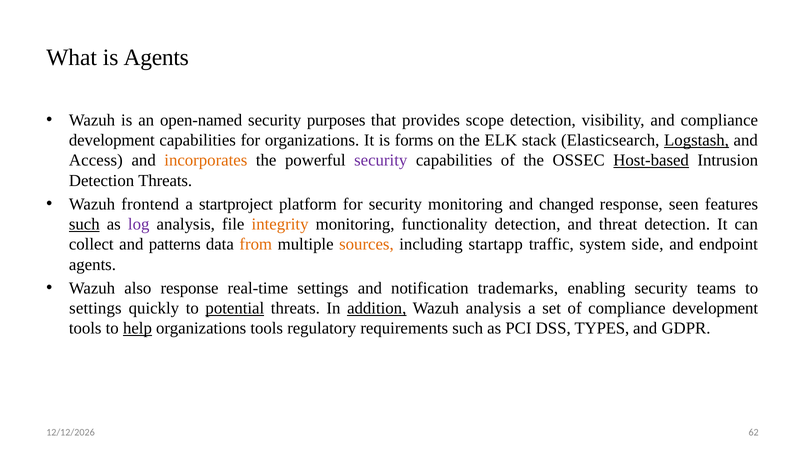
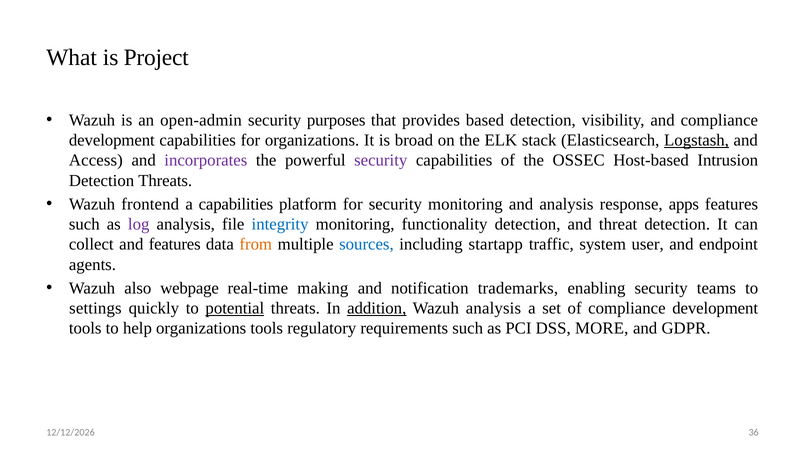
is Agents: Agents -> Project (156, 57)
open-named: open-named -> open-admin (201, 120)
scope: scope -> based (485, 120)
forms: forms -> broad (414, 140)
incorporates colour: orange -> purple (206, 160)
Host-based underline: present -> none (651, 160)
a startproject: startproject -> capabilities (236, 204)
and changed: changed -> analysis (566, 204)
seen: seen -> apps (684, 204)
such underline: present -> none (84, 224)
integrity colour: orange -> blue (280, 224)
and patterns: patterns -> features (175, 244)
sources colour: orange -> blue (366, 244)
side: side -> user (648, 244)
also response: response -> webpage (190, 288)
real-time settings: settings -> making (323, 288)
help underline: present -> none (137, 328)
TYPES: TYPES -> MORE (602, 328)
62: 62 -> 36 (754, 432)
